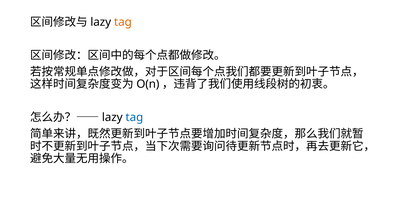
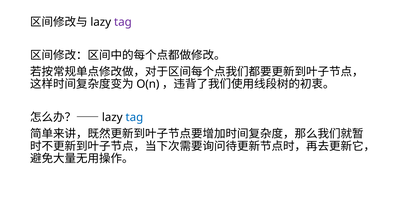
tag colour: orange -> purple (123, 22)
